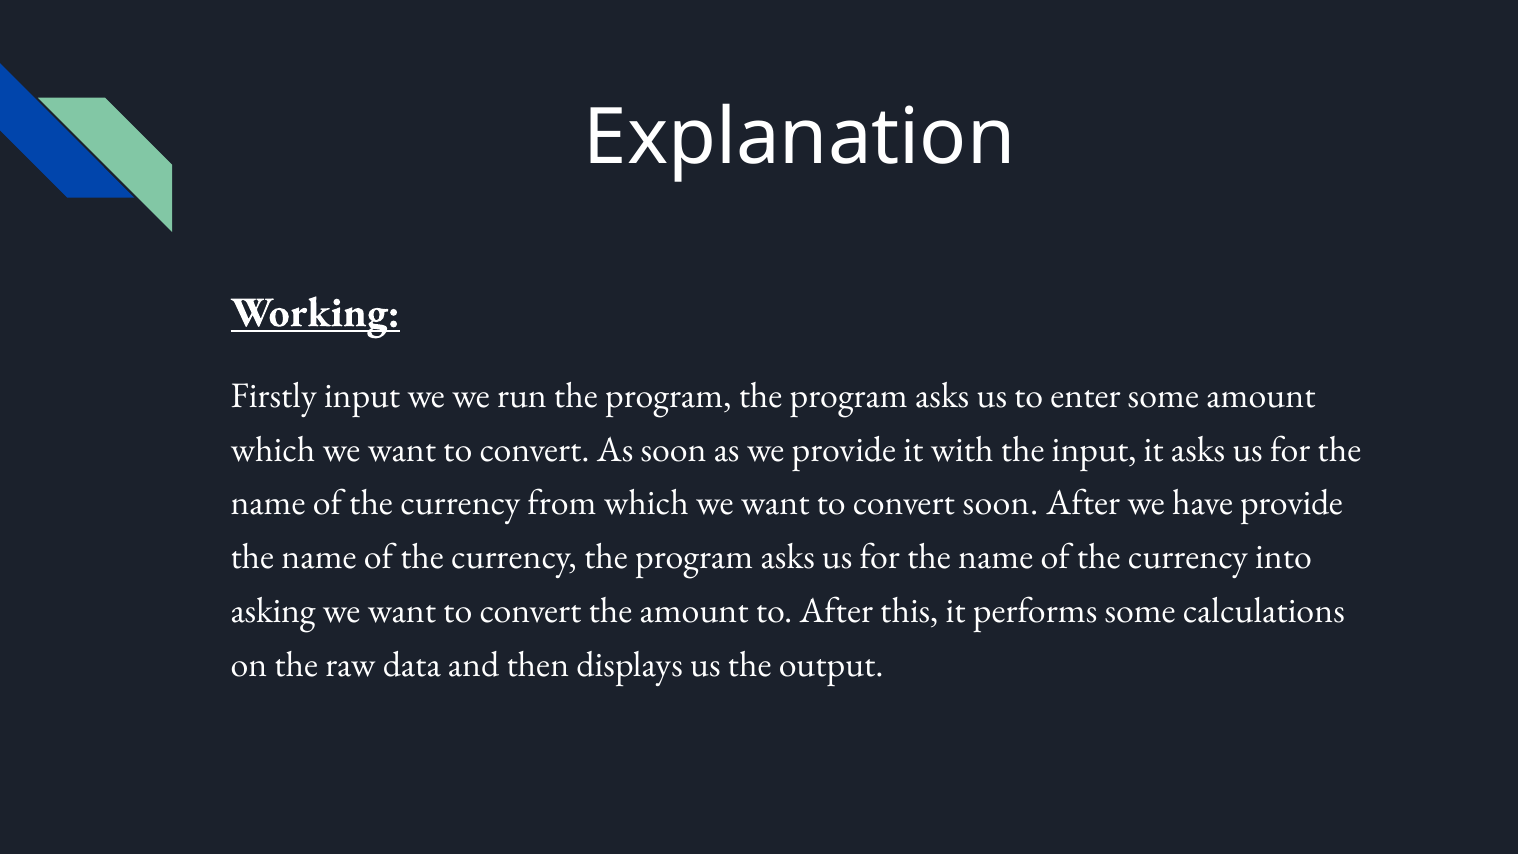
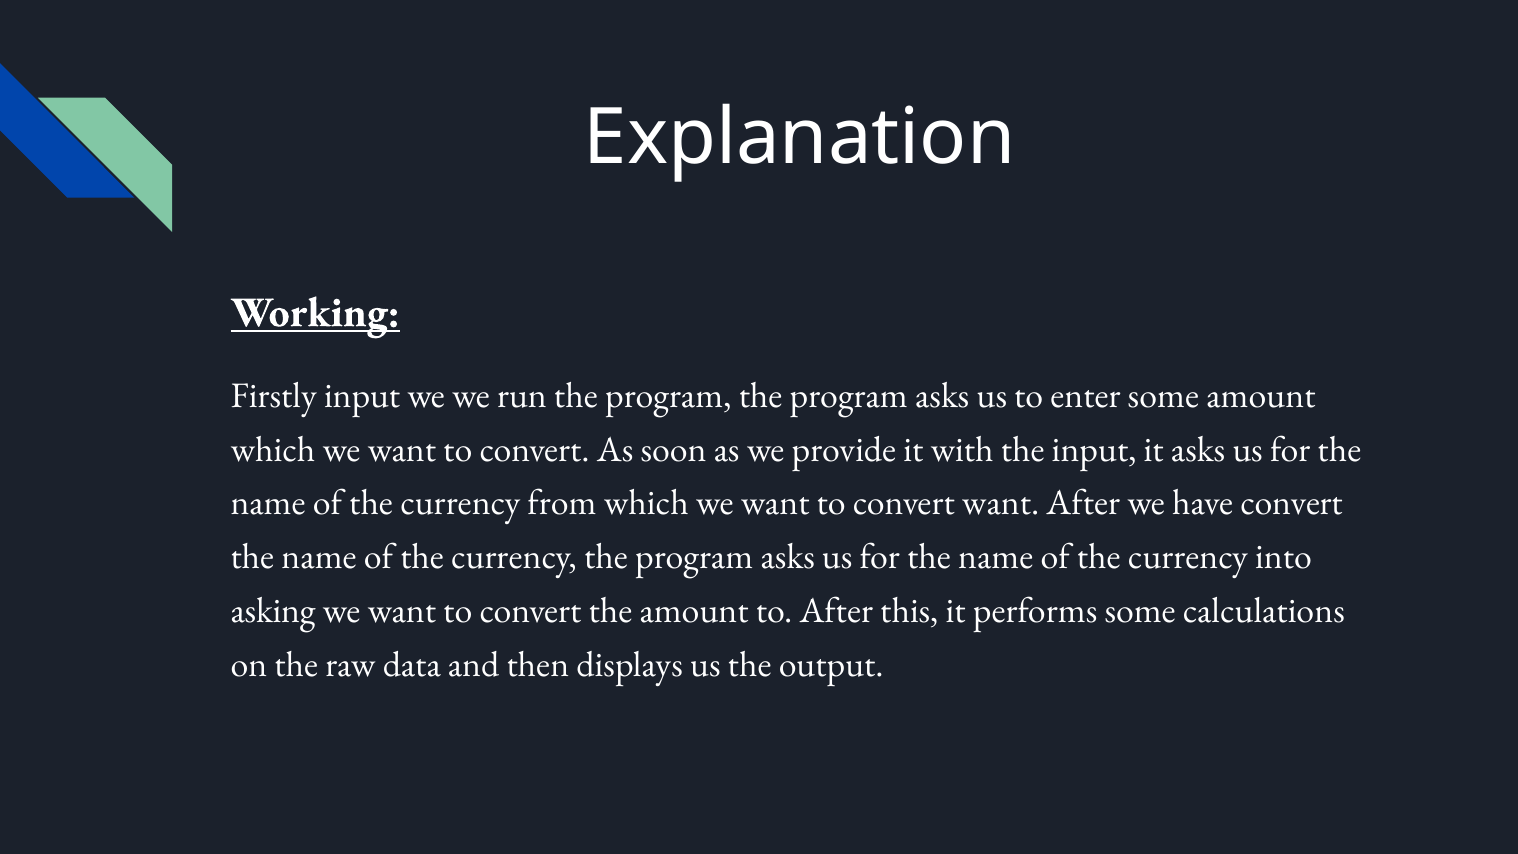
convert soon: soon -> want (1001, 503)
have provide: provide -> convert (1291, 503)
